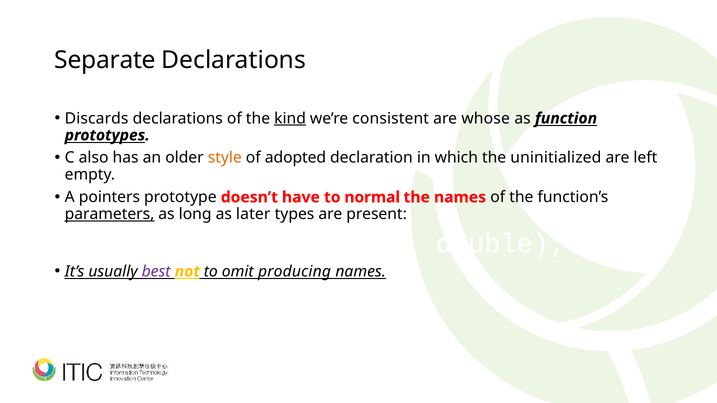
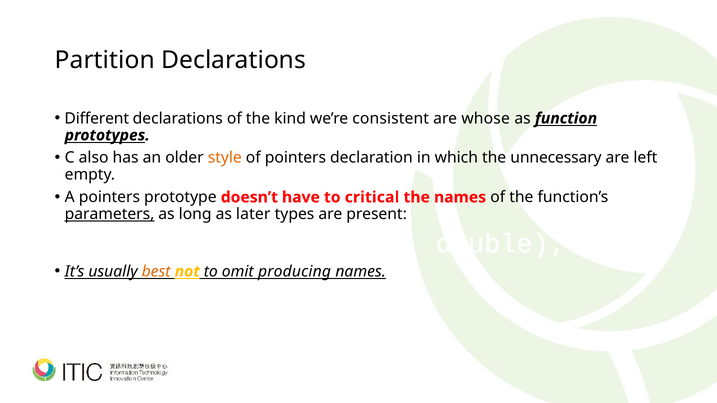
Separate: Separate -> Partition (105, 60)
Discards: Discards -> Different (97, 118)
kind underline: present -> none (290, 118)
of adopted: adopted -> pointers (295, 158)
uninitialized: uninitialized -> unnecessary (556, 158)
normal: normal -> critical (372, 197)
best colour: purple -> orange (156, 272)
